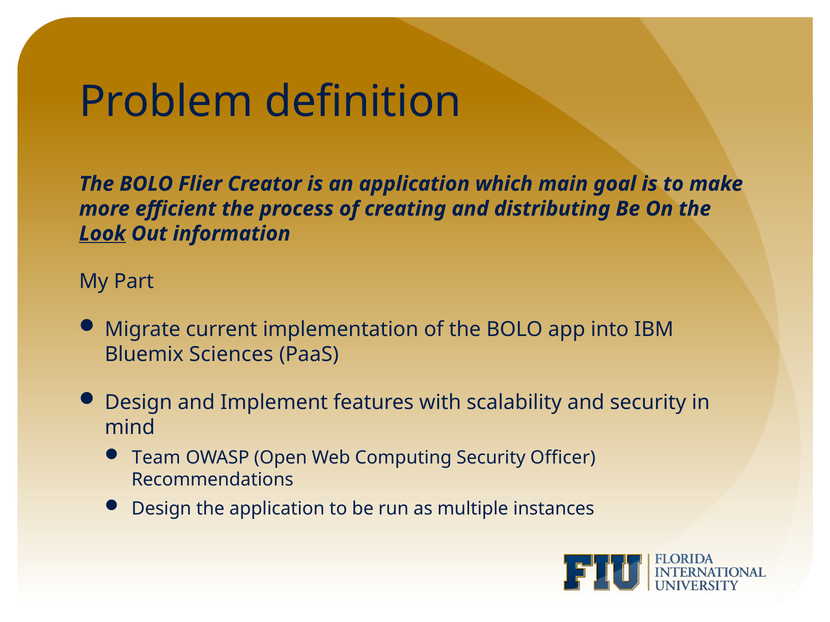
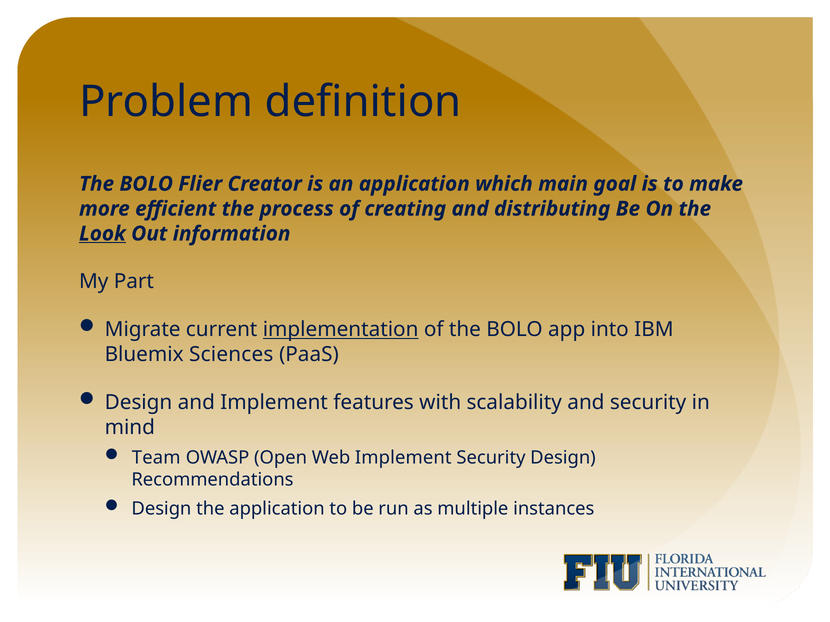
implementation underline: none -> present (341, 330)
Web Computing: Computing -> Implement (403, 458)
Security Officer: Officer -> Design (563, 458)
